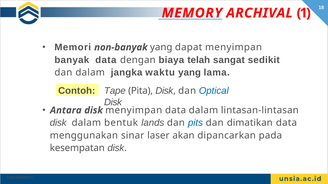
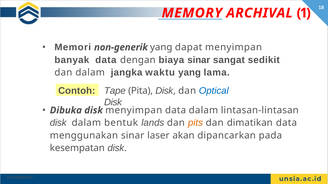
non-banyak: non-banyak -> non-generik (121, 47)
biaya telah: telah -> sinar (199, 60)
Antara: Antara -> Dibuka (66, 111)
pits colour: blue -> orange (195, 123)
